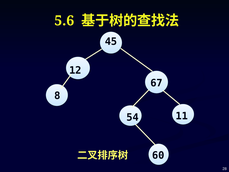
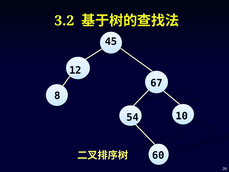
5.6: 5.6 -> 3.2 (64, 21)
11: 11 -> 10 (182, 116)
